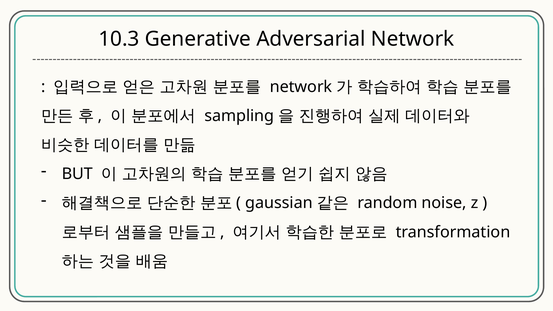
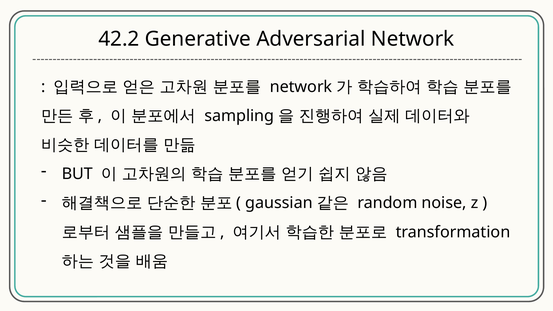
10.3: 10.3 -> 42.2 (119, 39)
